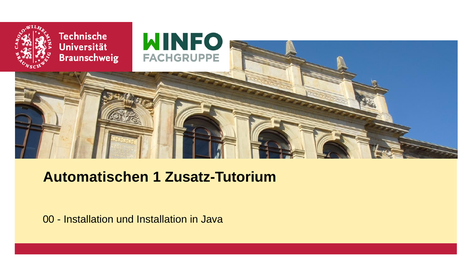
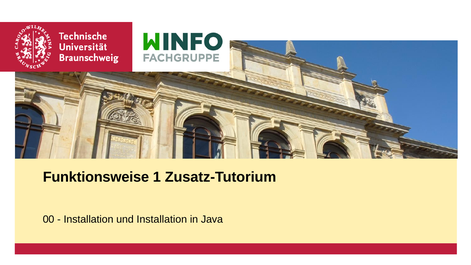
Automatischen: Automatischen -> Funktionsweise (96, 177)
